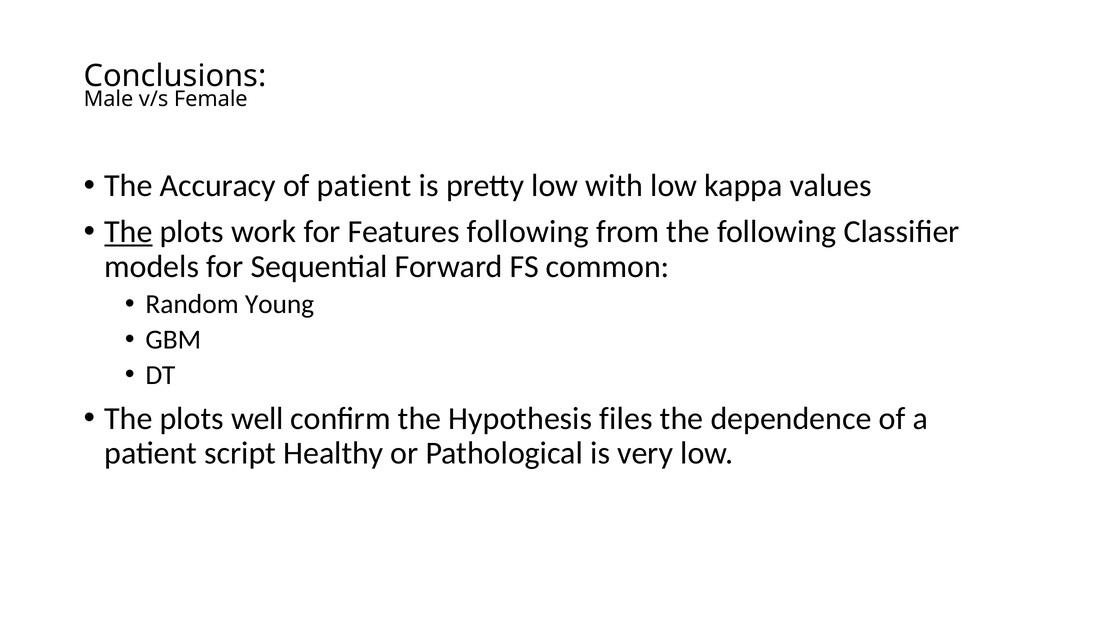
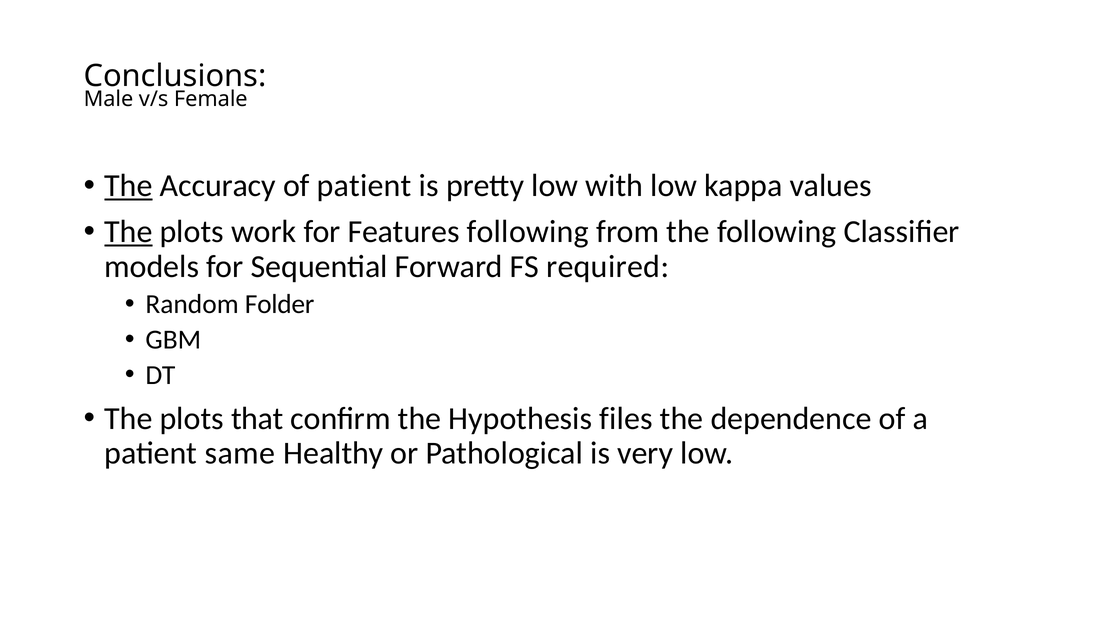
The underline: none -> present (128, 186)
common: common -> required (608, 266)
Young: Young -> Folder (280, 304)
well: well -> that (257, 418)
script: script -> same (240, 453)
